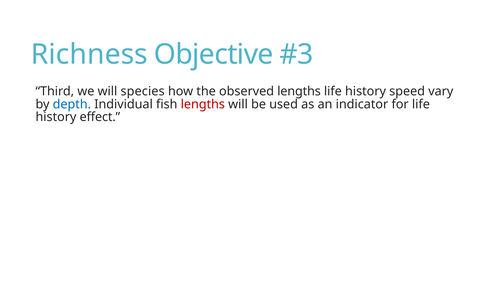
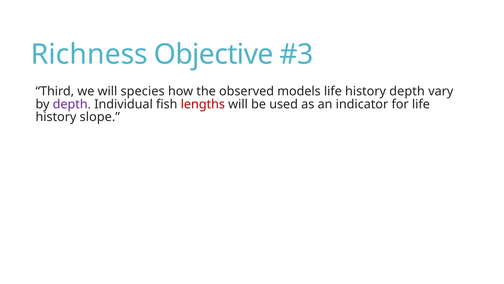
observed lengths: lengths -> models (299, 91)
history speed: speed -> depth (407, 91)
depth colour: blue -> purple (72, 104)
effect: effect -> slope (100, 117)
